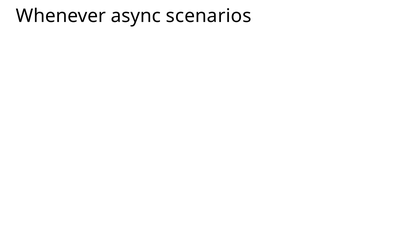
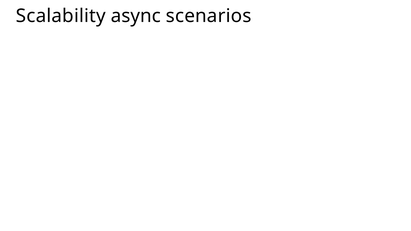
Whenever: Whenever -> Scalability (61, 16)
